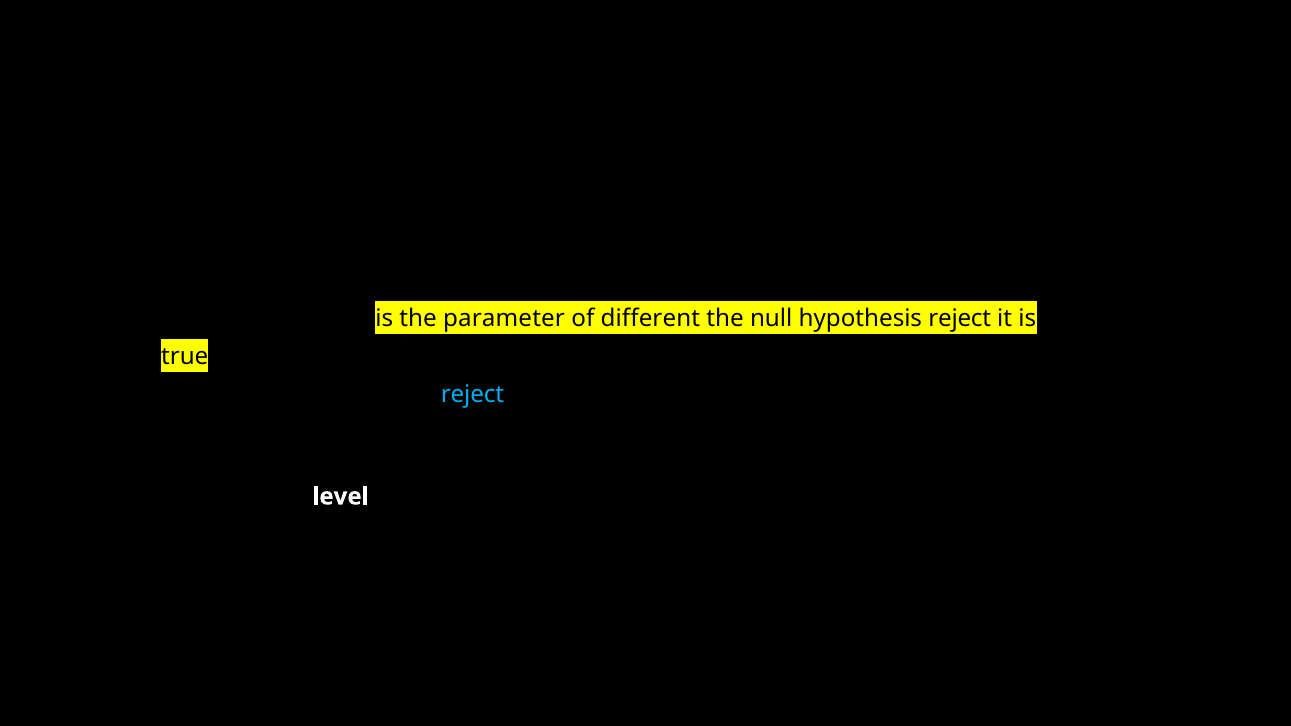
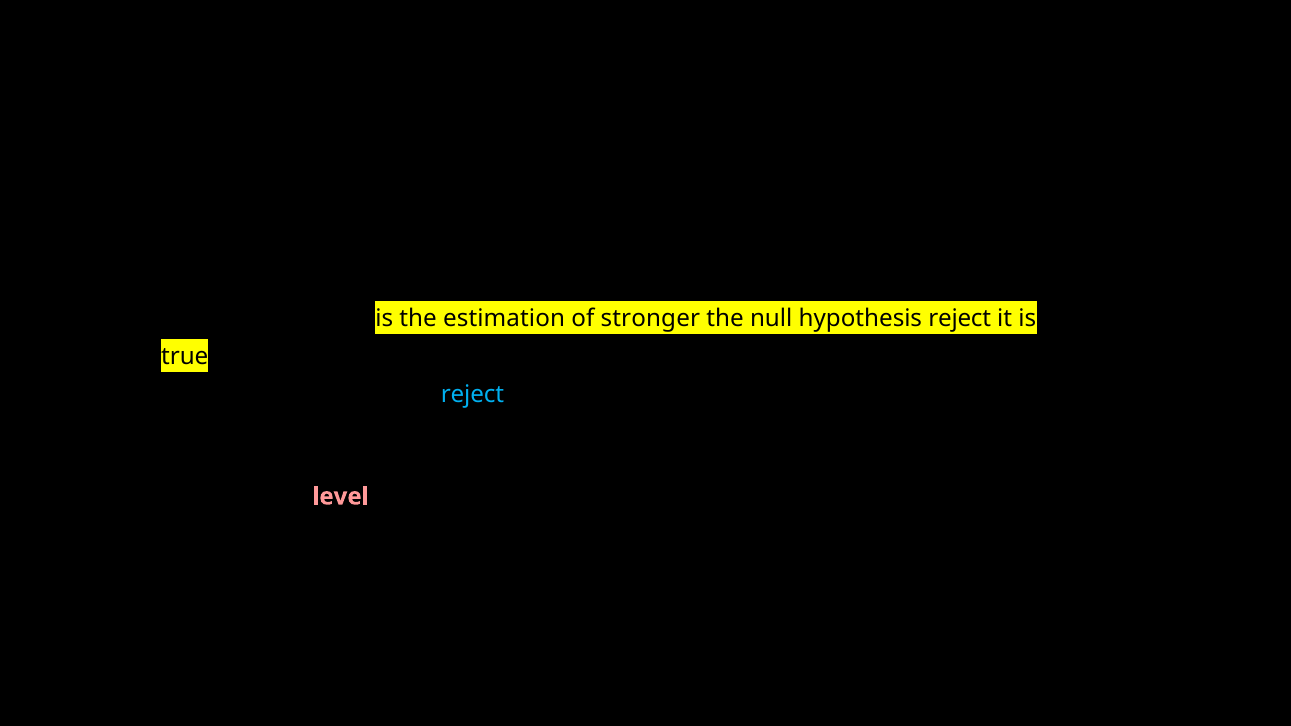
parameter: parameter -> estimation (504, 319)
of different: different -> stronger (650, 319)
level colour: white -> pink (340, 497)
